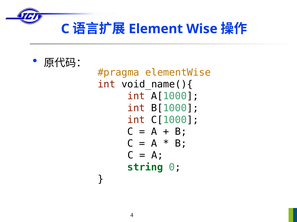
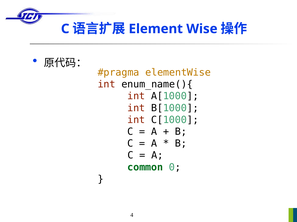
void_name(){: void_name(){ -> enum_name(){ (157, 85)
string: string -> common (145, 168)
